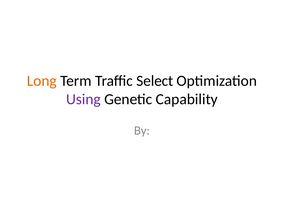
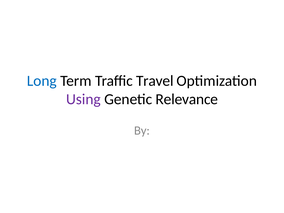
Long colour: orange -> blue (42, 81)
Select: Select -> Travel (155, 81)
Capability: Capability -> Relevance (187, 99)
